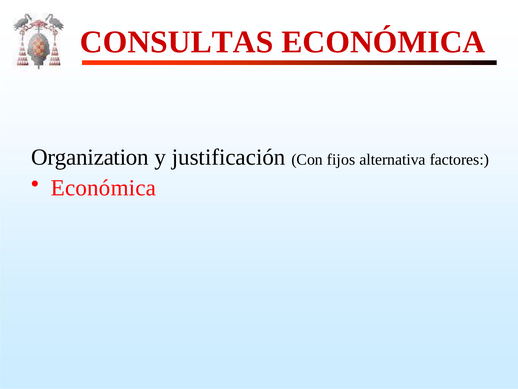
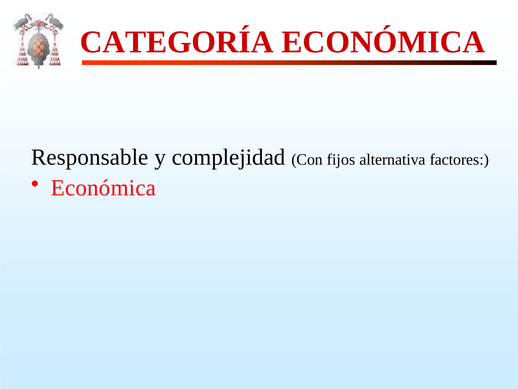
CONSULTAS: CONSULTAS -> CATEGORÍA (177, 42)
Organization: Organization -> Responsable (90, 157)
justificación: justificación -> complejidad (229, 157)
